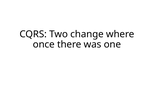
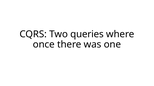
change: change -> queries (87, 34)
